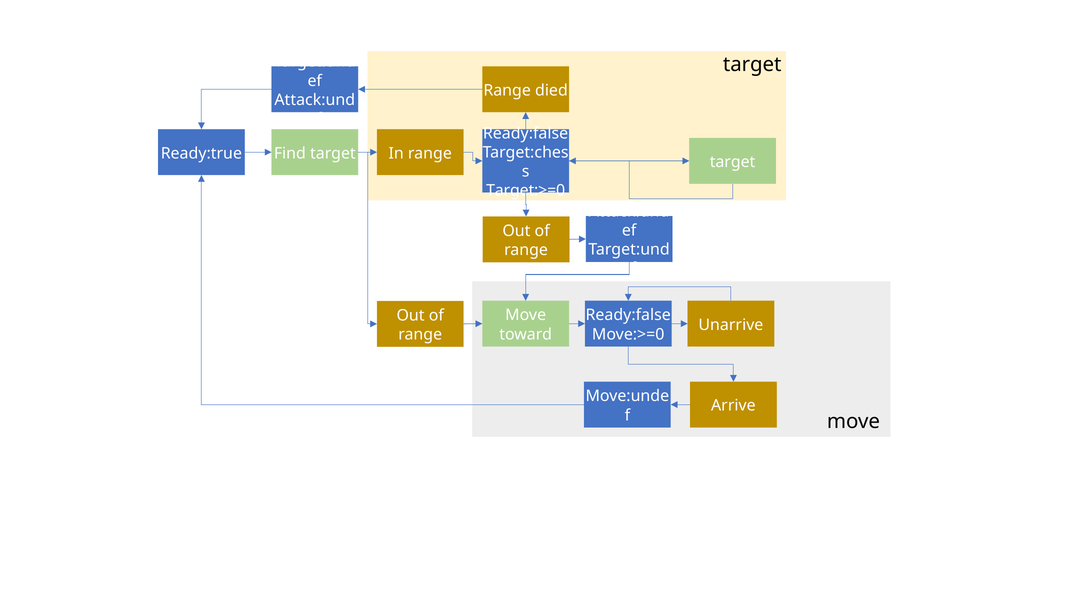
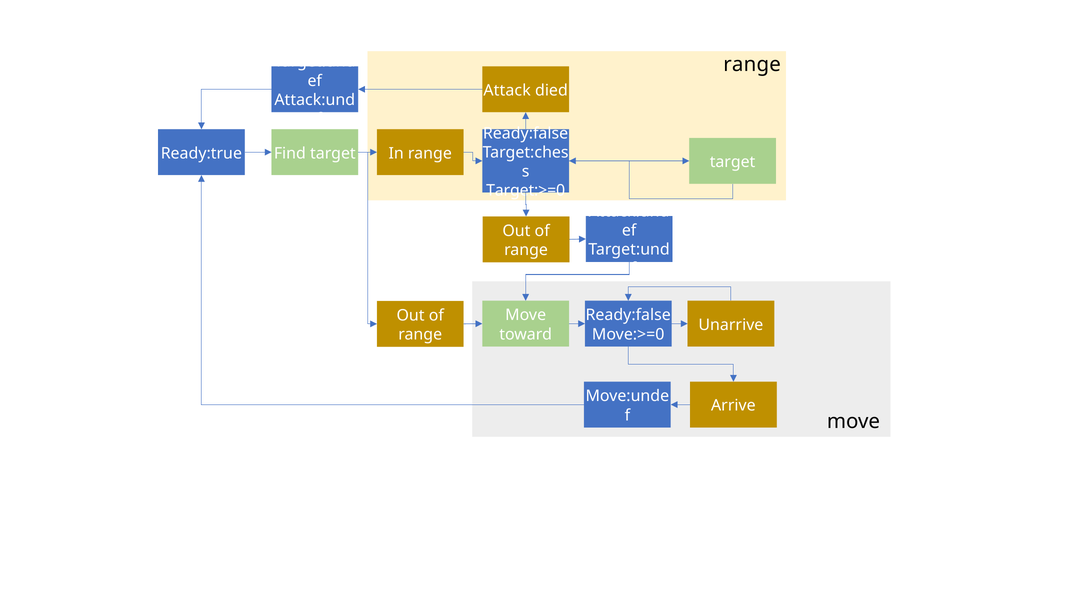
target: target -> range (752, 65)
Range: Range -> Attack (507, 90)
